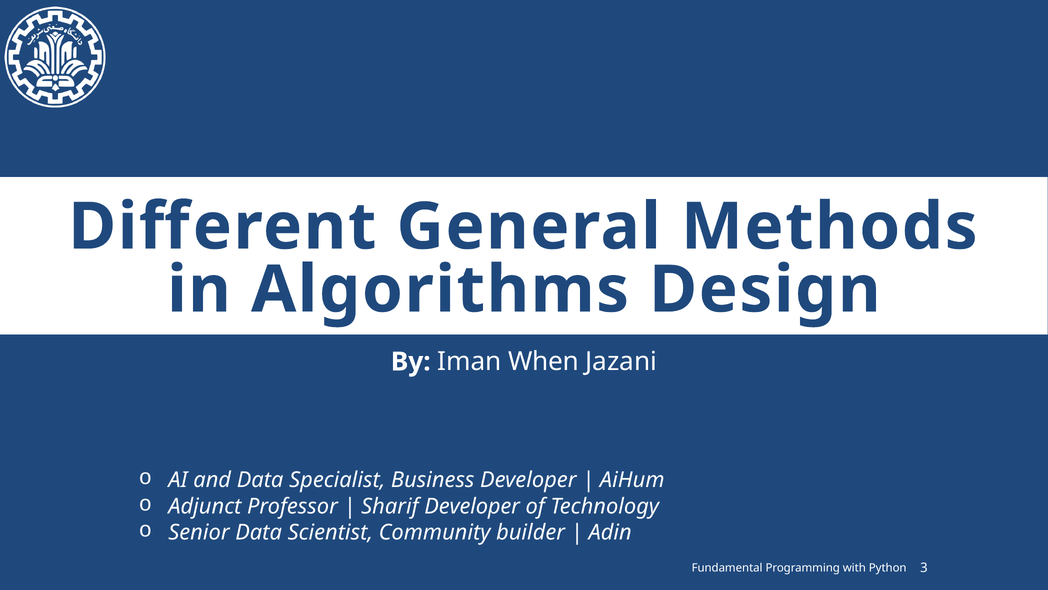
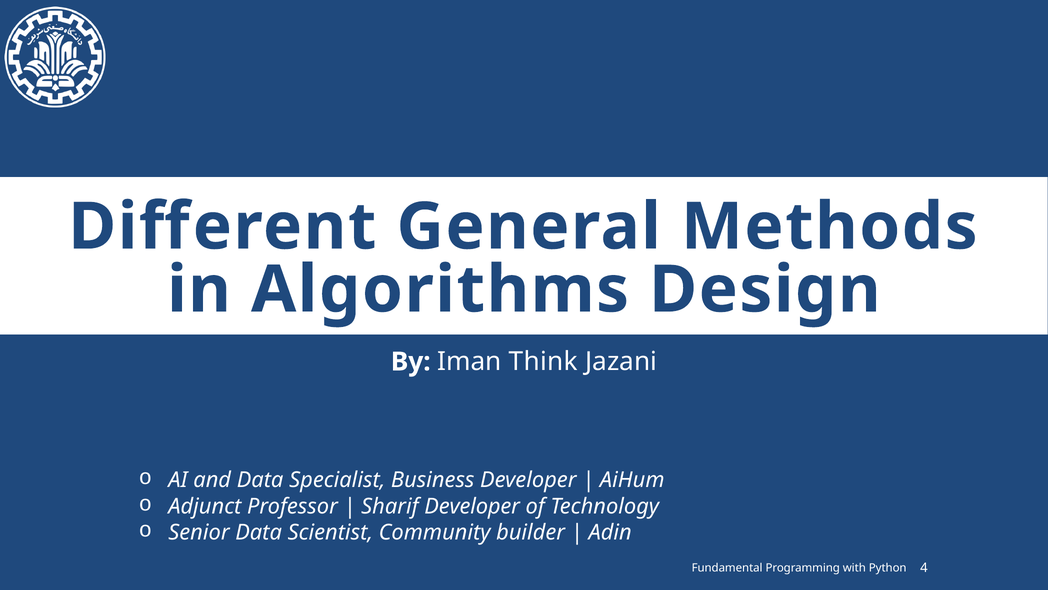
When: When -> Think (543, 361)
3: 3 -> 4 (924, 568)
